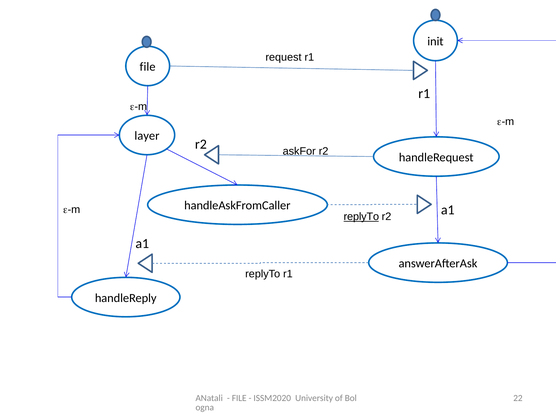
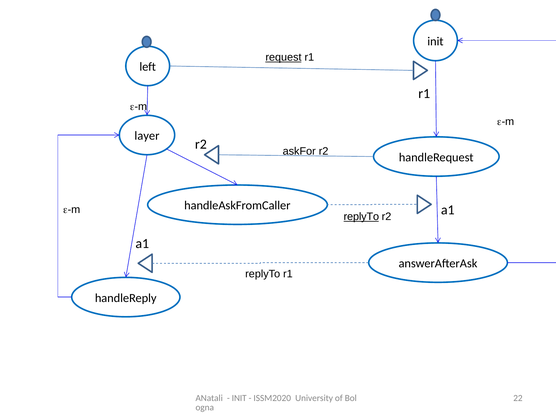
request underline: none -> present (283, 57)
file: file -> left (148, 67)
FILE: FILE -> INIT (239, 398)
